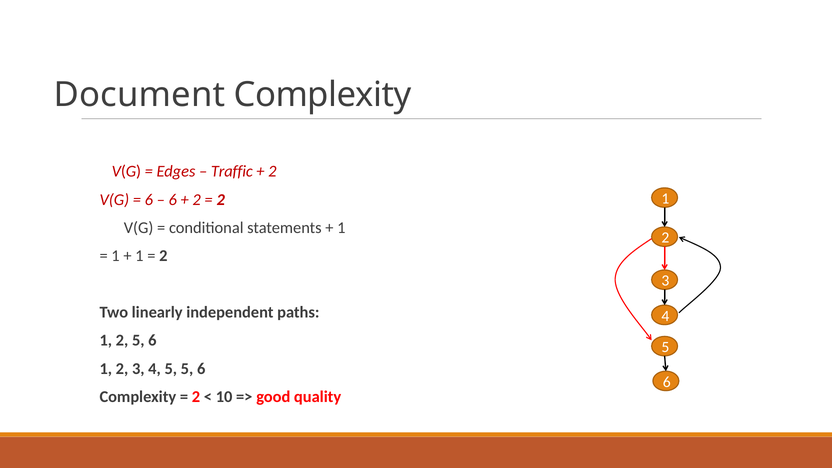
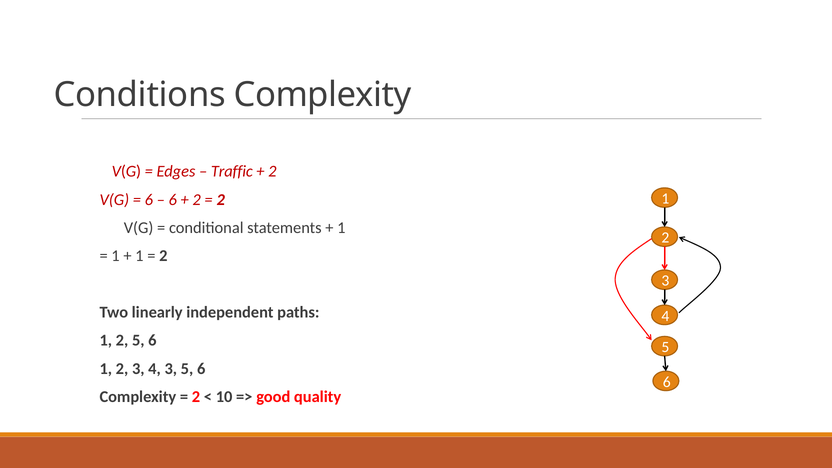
Document: Document -> Conditions (140, 95)
5: 5 -> 3 (171, 369)
